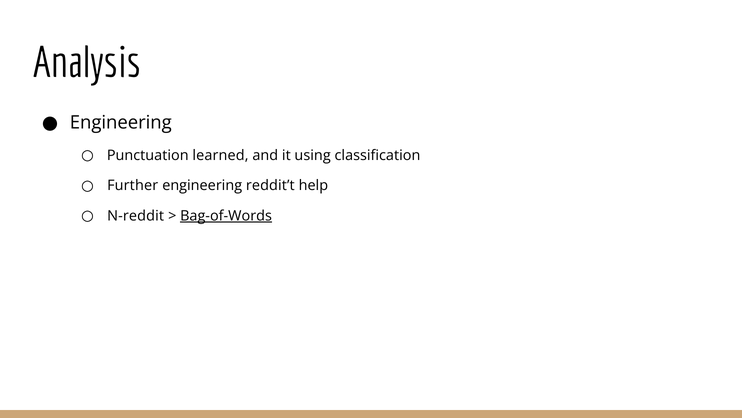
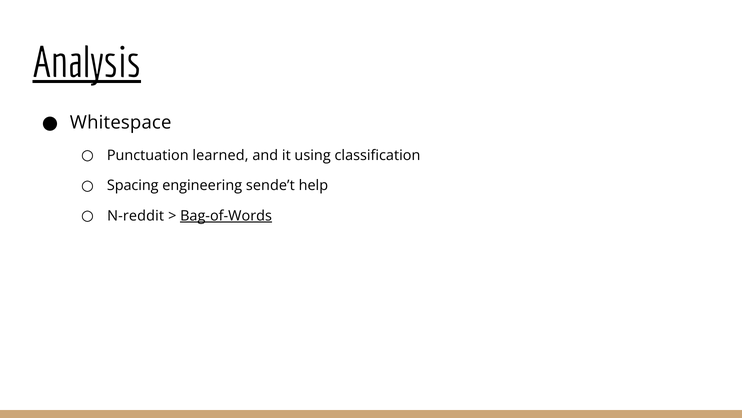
Analysis underline: none -> present (87, 63)
Engineering: Engineering -> Whitespace (121, 123)
Further: Further -> Spacing (133, 185)
reddit’t: reddit’t -> sende’t (270, 185)
